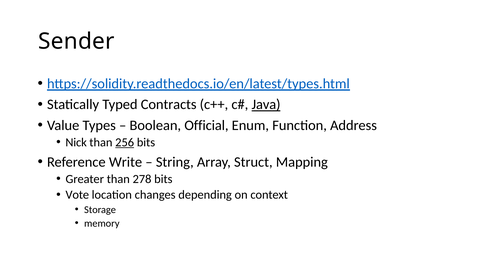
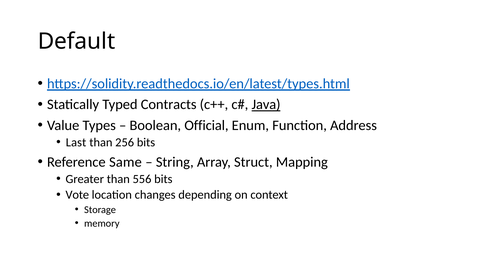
Sender: Sender -> Default (76, 42)
Nick: Nick -> Last (76, 143)
256 underline: present -> none (125, 143)
Write: Write -> Same (125, 162)
278: 278 -> 556 (142, 179)
